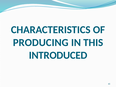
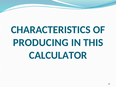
INTRODUCED: INTRODUCED -> CALCULATOR (58, 55)
